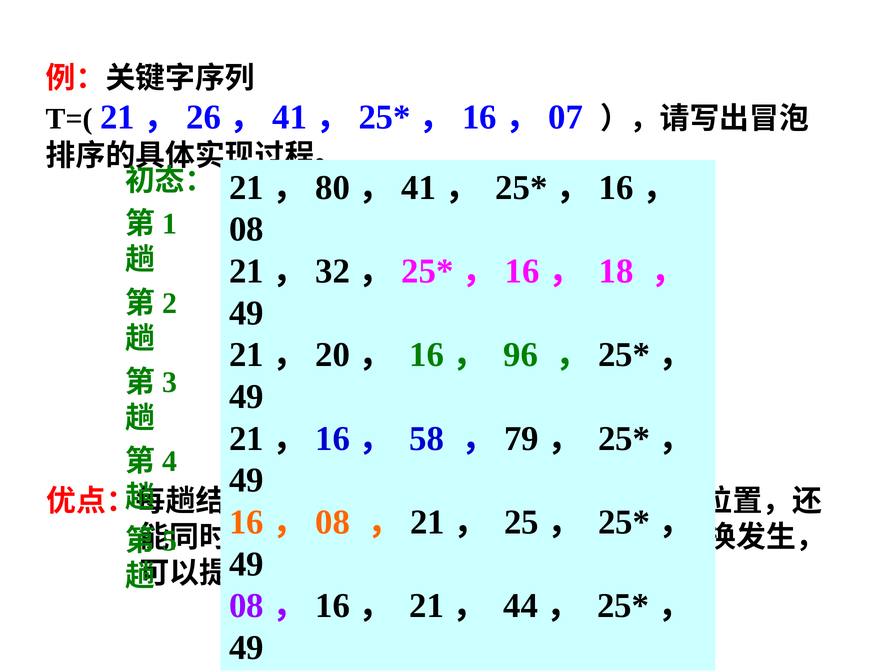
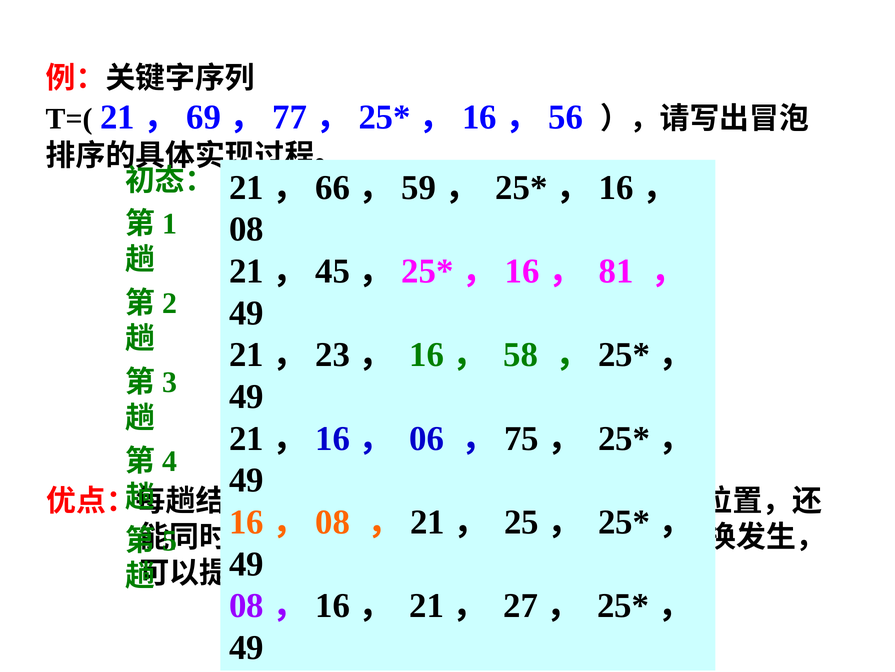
26: 26 -> 69 (204, 117)
41: 41 -> 77 (290, 117)
07: 07 -> 56 (566, 117)
80: 80 -> 66 (333, 187)
41: 41 -> 59 (419, 187)
32: 32 -> 45 (333, 271)
18: 18 -> 81 (616, 271)
20: 20 -> 23 (333, 355)
96: 96 -> 58 (521, 355)
58: 58 -> 06 (427, 438)
79: 79 -> 75 (522, 438)
44: 44 -> 27 (521, 605)
